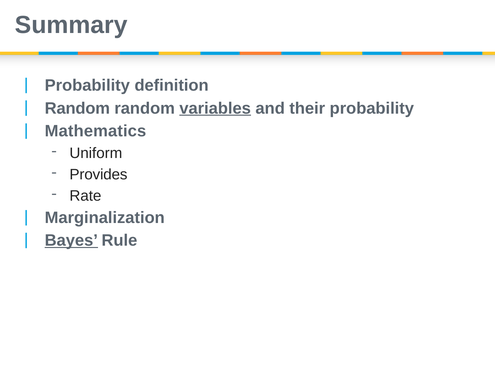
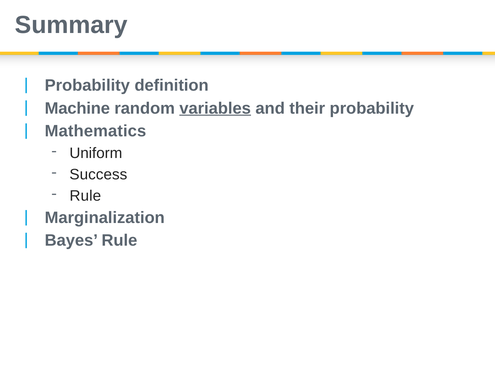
Random: Random -> Machine (77, 108)
Provides: Provides -> Success (98, 175)
Rate: Rate -> Rule (85, 196)
Bayes underline: present -> none (71, 241)
